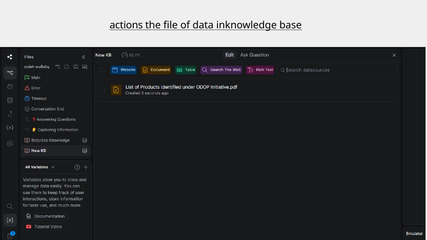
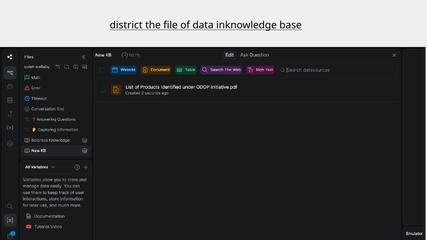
actions: actions -> district (126, 25)
